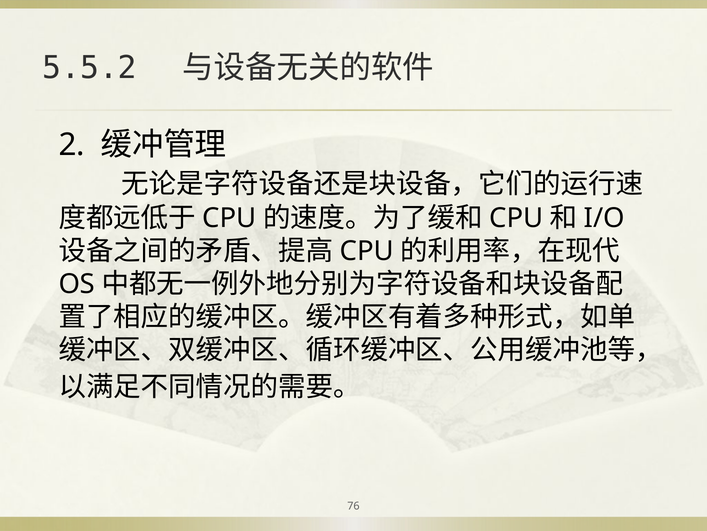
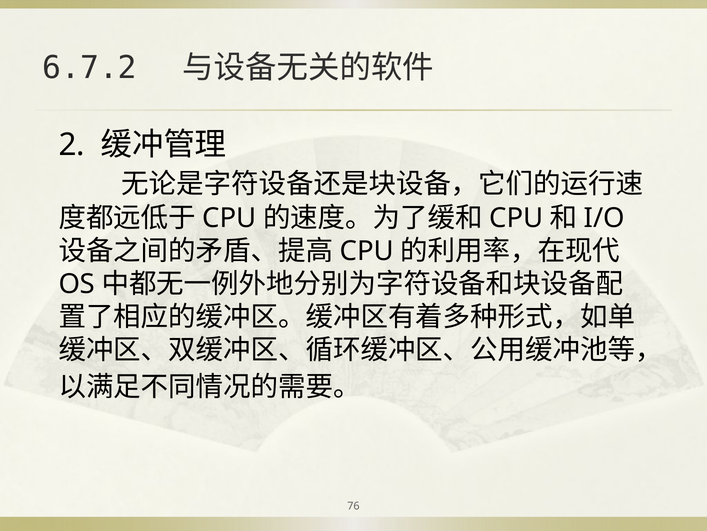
5.5.2: 5.5.2 -> 6.7.2 (90, 68)
